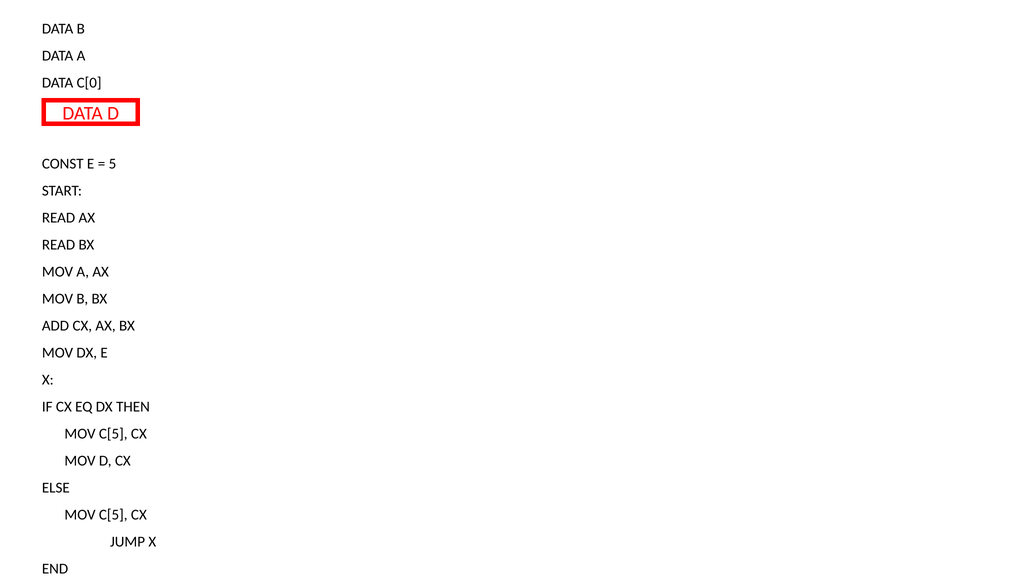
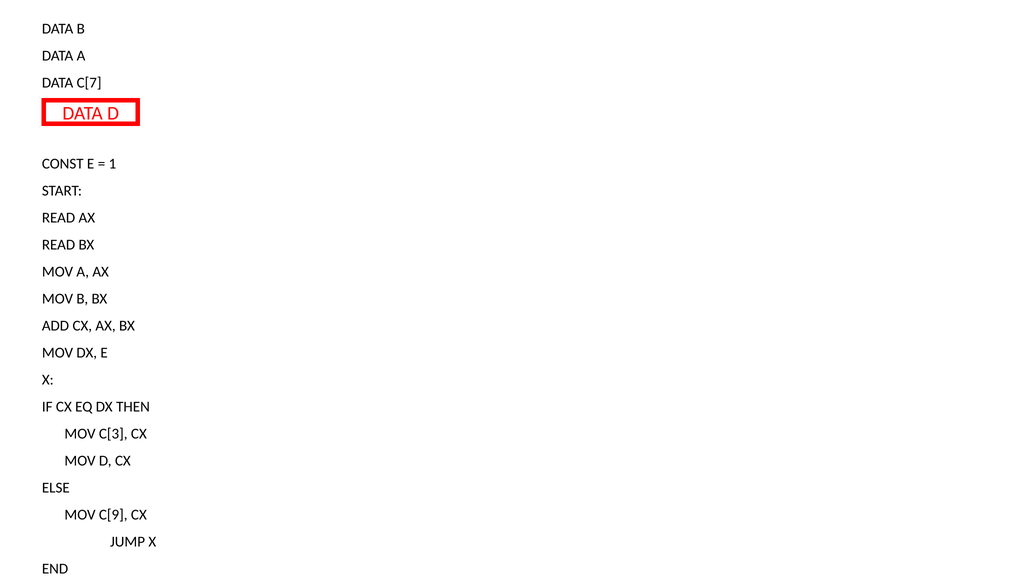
C[0: C[0 -> C[7 (89, 83)
5: 5 -> 1 (112, 163)
C[5: C[5 -> C[3 (113, 433)
C[5: C[5 -> C[9 (113, 514)
